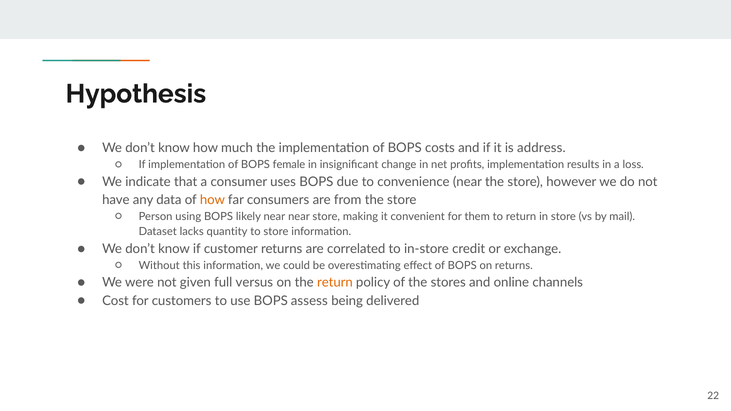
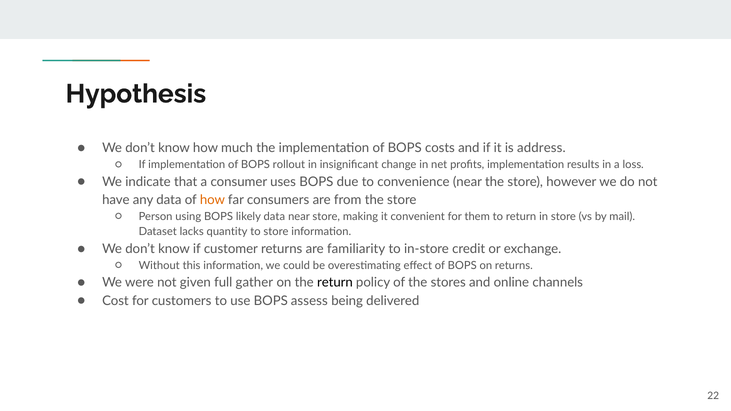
female: female -> rollout (289, 165)
likely near: near -> data (274, 216)
correlated: correlated -> familiarity (356, 249)
versus: versus -> gather (254, 283)
return colour: orange -> black (335, 283)
